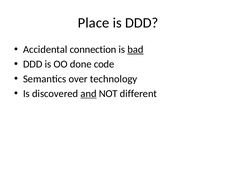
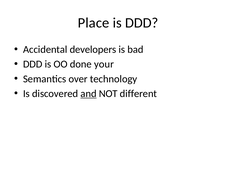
connection: connection -> developers (93, 50)
bad underline: present -> none (135, 50)
code: code -> your (104, 64)
